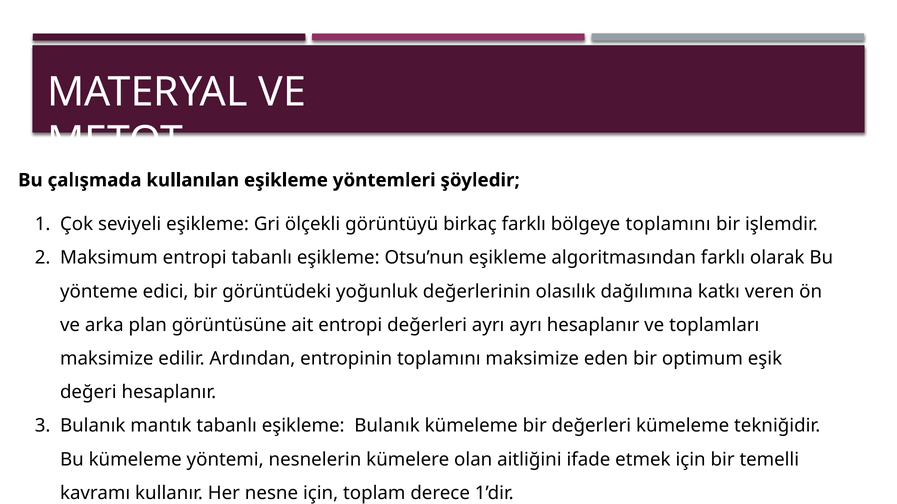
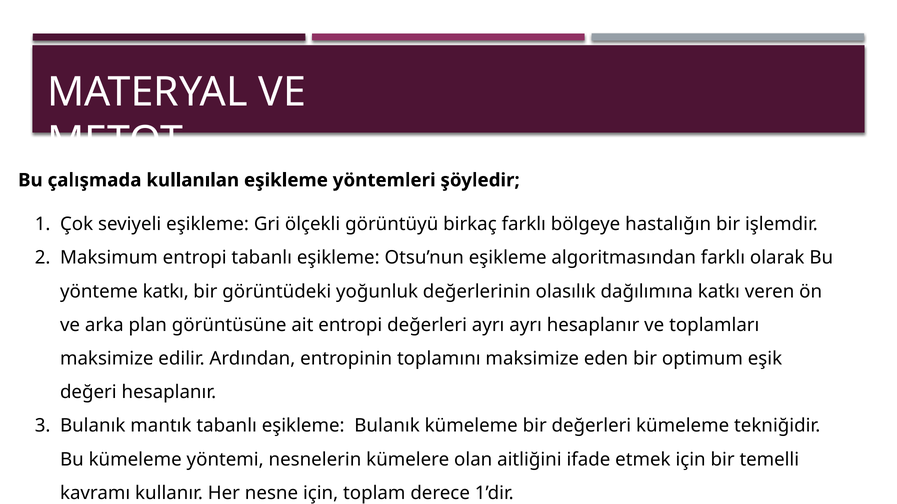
bölgeye toplamını: toplamını -> hastalığın (668, 224)
yönteme edici: edici -> katkı (166, 292)
